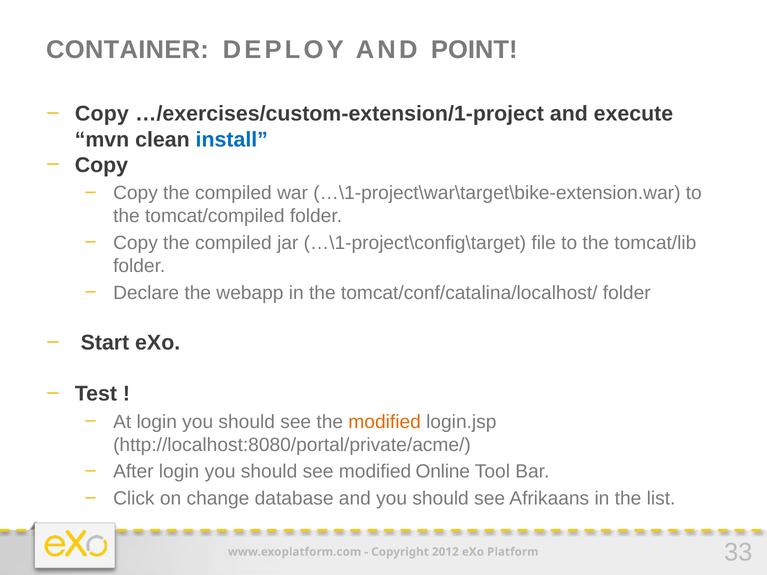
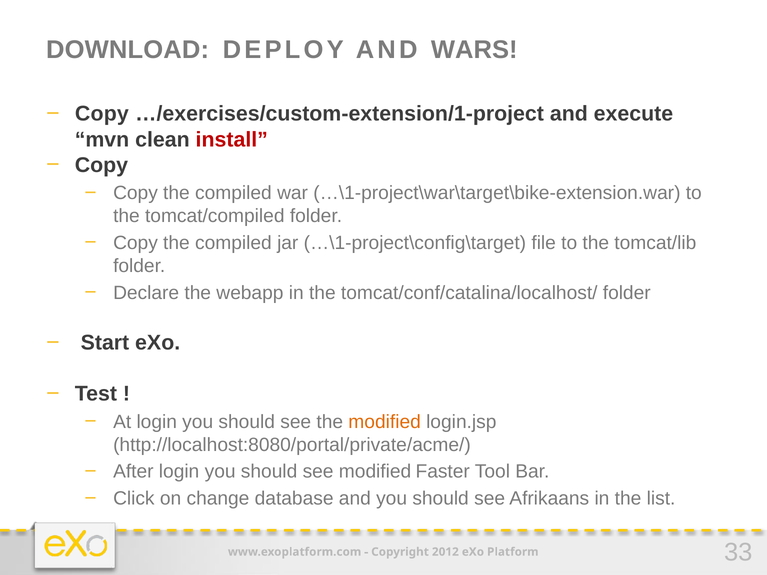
CONTAINER: CONTAINER -> DOWNLOAD (128, 50)
POINT: POINT -> WARS (474, 50)
install colour: blue -> red (232, 140)
Online: Online -> Faster (443, 472)
